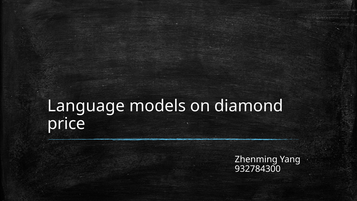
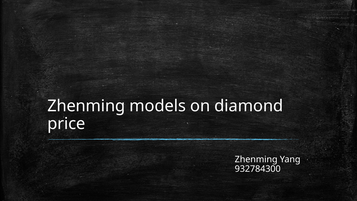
Language: Language -> Zhenming (86, 106)
